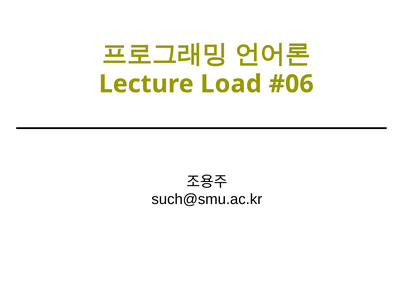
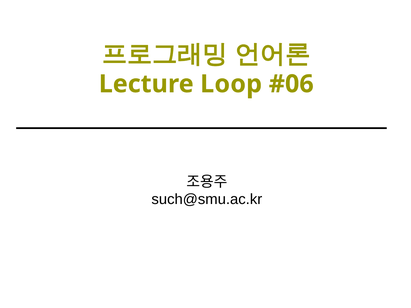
Load: Load -> Loop (231, 84)
